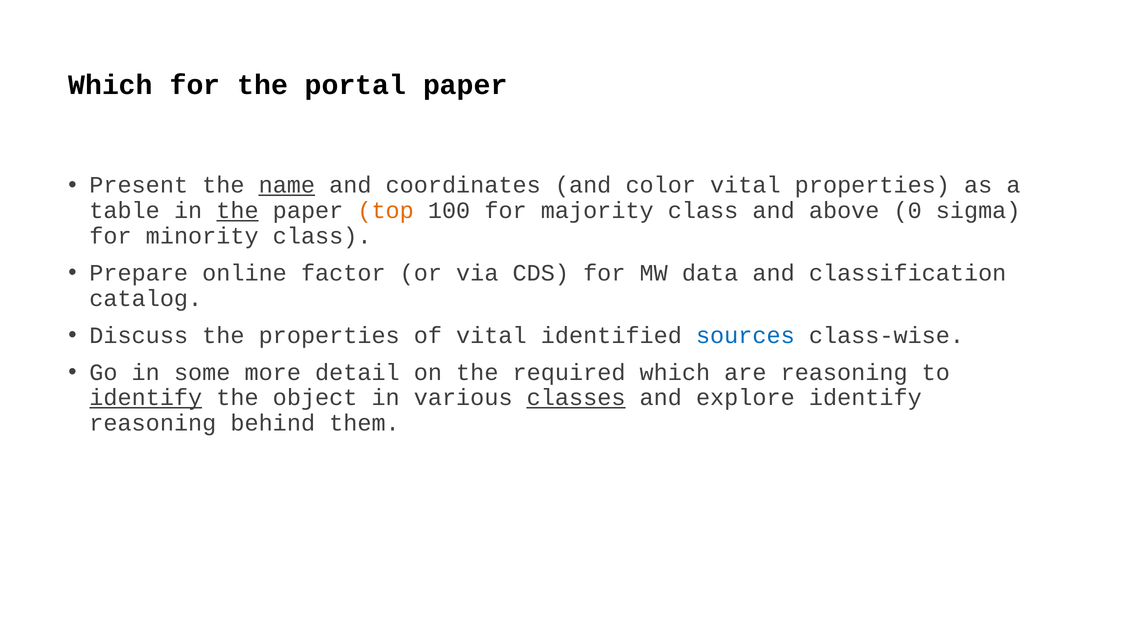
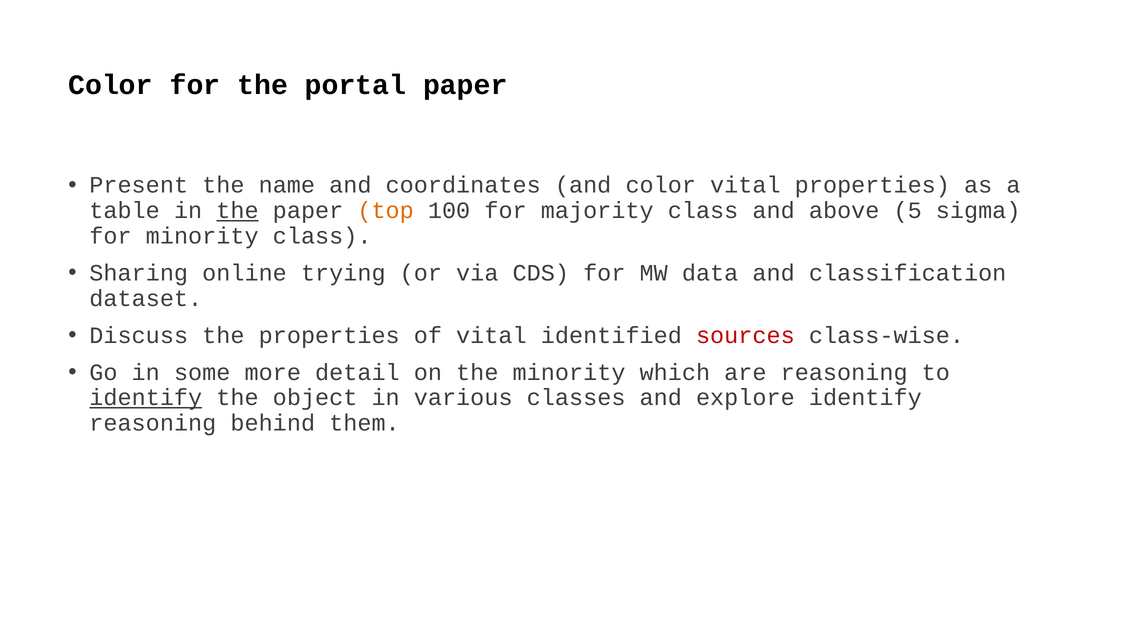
Which: Which -> Color (110, 85)
name underline: present -> none (287, 185)
0: 0 -> 5 (908, 211)
Prepare: Prepare -> Sharing (139, 273)
factor: factor -> trying (343, 273)
catalog: catalog -> dataset (146, 298)
sources colour: blue -> red (745, 336)
the required: required -> minority (569, 373)
classes underline: present -> none (576, 398)
